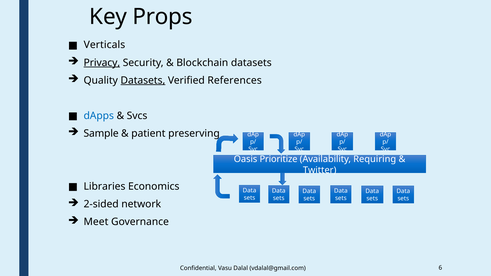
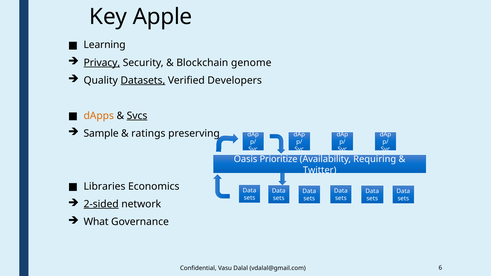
Props: Props -> Apple (163, 17)
Verticals: Verticals -> Learning (105, 45)
Blockchain datasets: datasets -> genome (251, 63)
References: References -> Developers (235, 80)
dApps colour: blue -> orange (99, 116)
Svcs underline: none -> present (137, 116)
patient: patient -> ratings (148, 133)
2-sided underline: none -> present (101, 204)
Meet: Meet -> What (96, 222)
